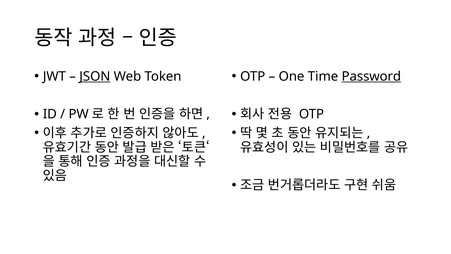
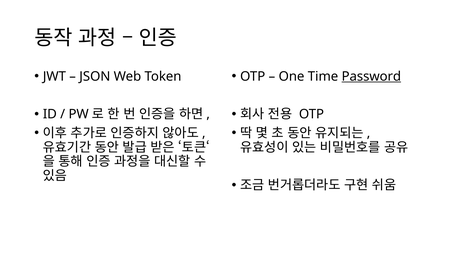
JSON underline: present -> none (95, 76)
